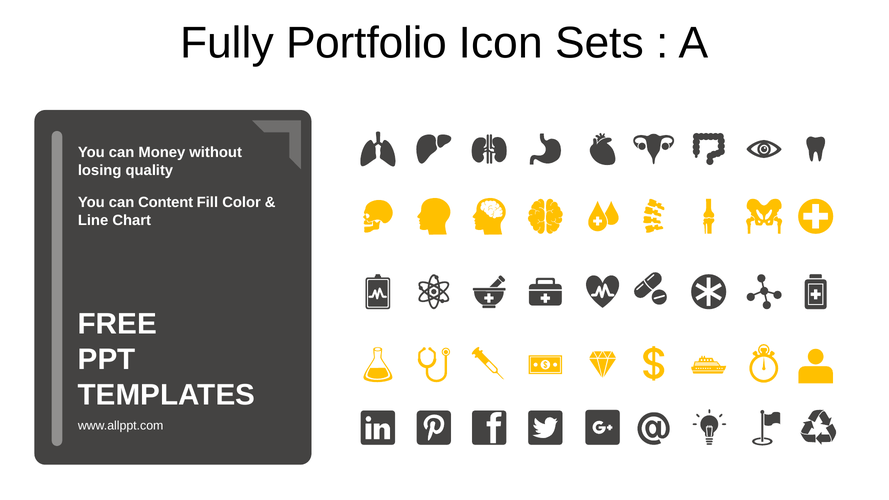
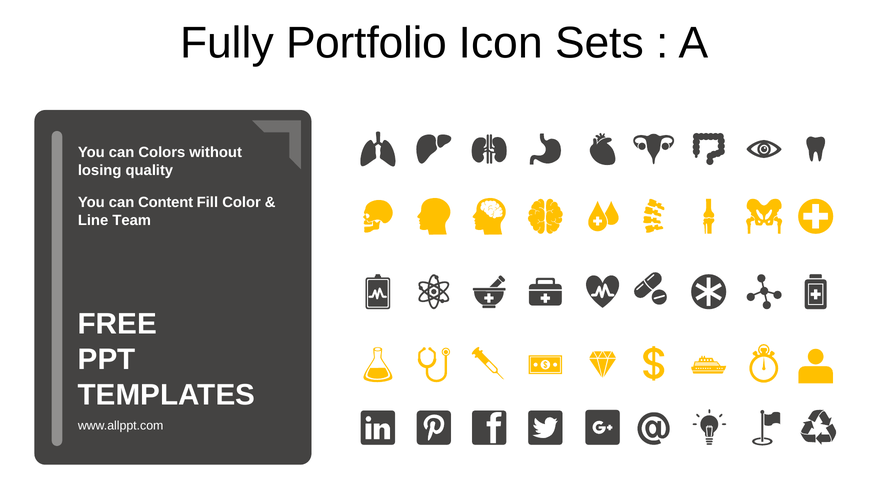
Money: Money -> Colors (162, 153)
Chart: Chart -> Team (132, 220)
